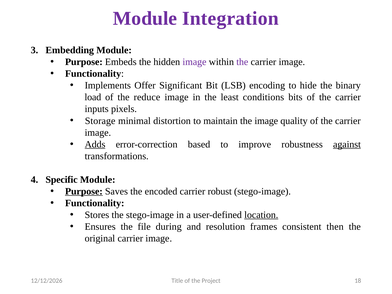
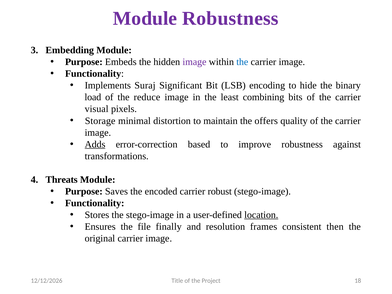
Module Integration: Integration -> Robustness (230, 18)
the colour: purple -> blue (242, 62)
Offer: Offer -> Suraj (145, 85)
conditions: conditions -> combining (264, 97)
inputs: inputs -> visual (97, 109)
the image: image -> offers (266, 121)
against underline: present -> none (347, 144)
Specific: Specific -> Threats (62, 180)
Purpose underline: present -> none (84, 191)
during: during -> finally (169, 227)
